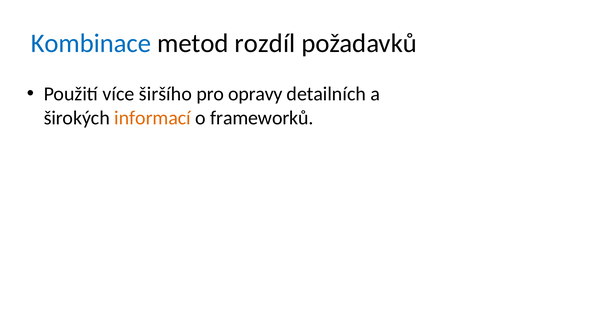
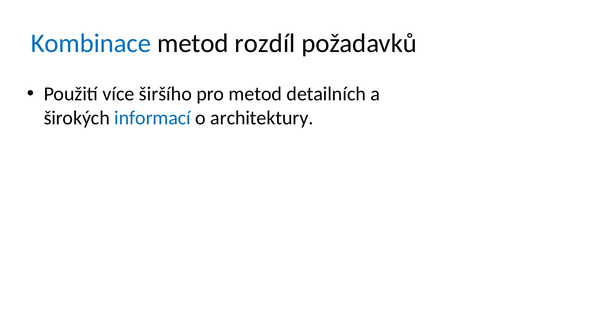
pro opravy: opravy -> metod (255, 94)
informací colour: orange -> blue (153, 118)
frameworků: frameworků -> architektury (262, 118)
